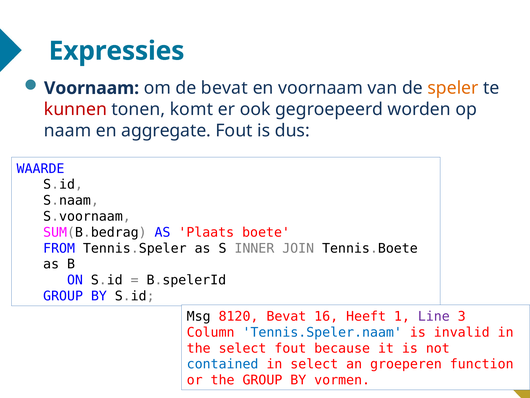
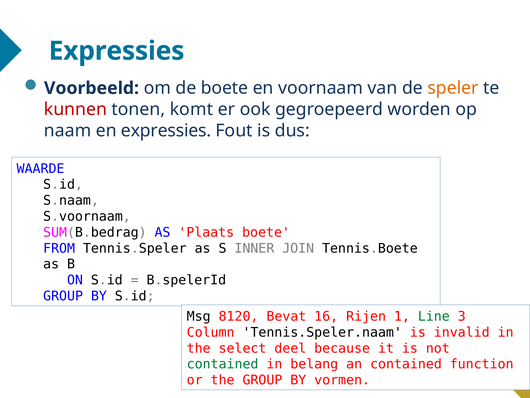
Voornaam: Voornaam -> Voorbeeld (91, 88)
de bevat: bevat -> boete (225, 88)
en aggregate: aggregate -> expressies (166, 130)
Heeft: Heeft -> Rijen (366, 316)
Line colour: purple -> green (434, 316)
Tennis.Speler.naam colour: blue -> black (322, 332)
select fout: fout -> deel (290, 348)
contained colour: blue -> green (223, 364)
in select: select -> belang (314, 364)
an groeperen: groeperen -> contained (406, 364)
